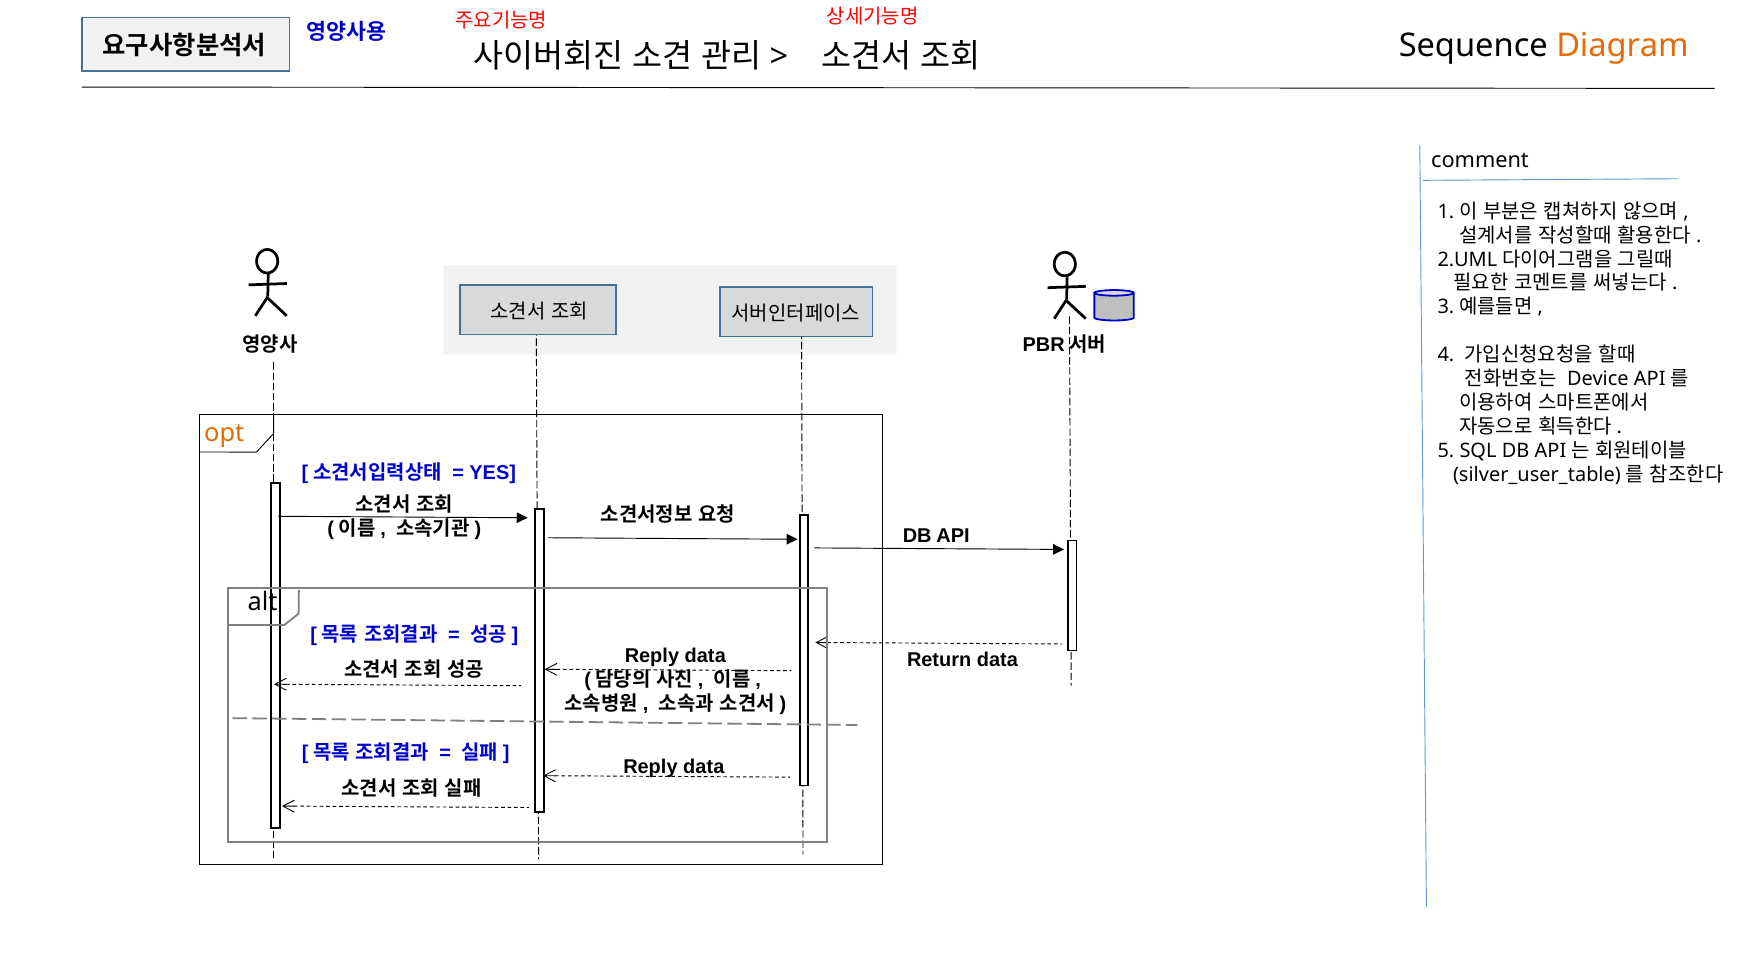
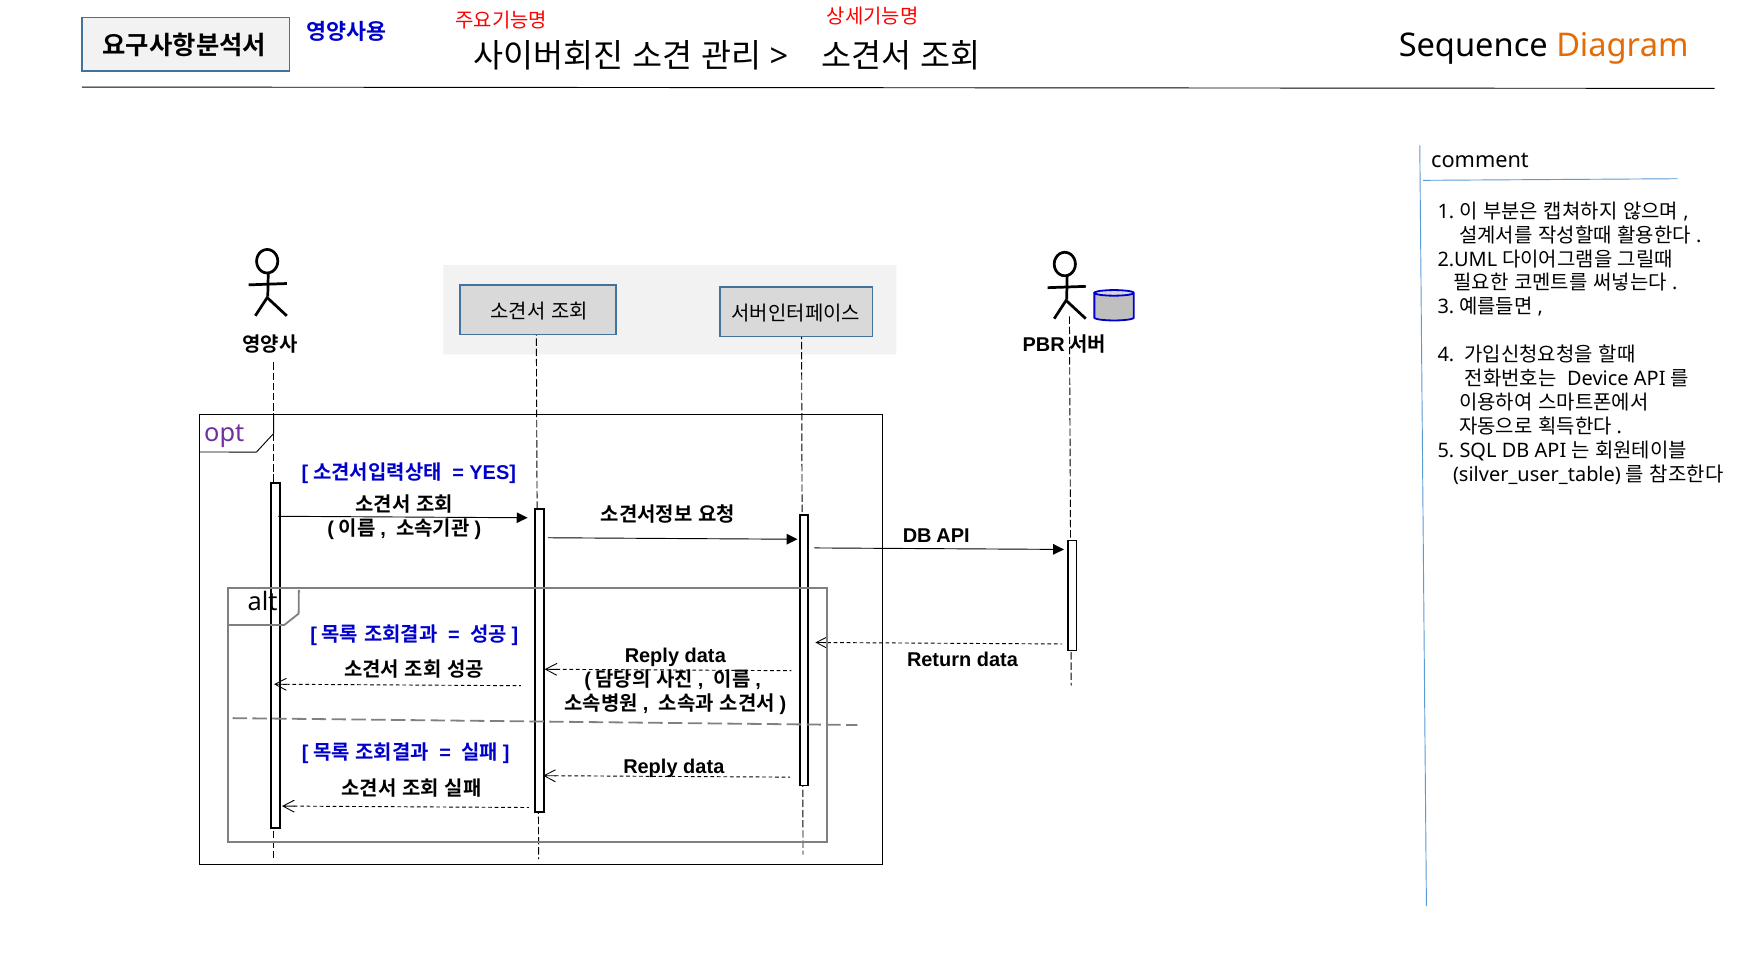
opt colour: orange -> purple (224, 433)
